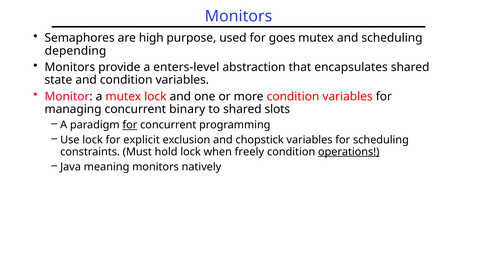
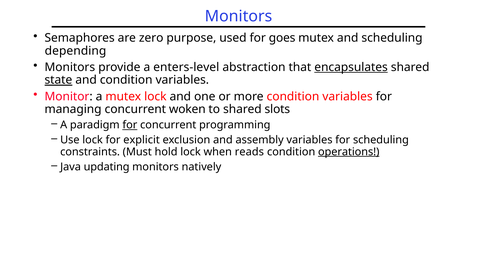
high: high -> zero (151, 38)
encapsulates underline: none -> present (351, 67)
state underline: none -> present (58, 80)
binary: binary -> woken (187, 109)
chopstick: chopstick -> assembly (260, 140)
freely: freely -> reads (249, 152)
meaning: meaning -> updating (107, 167)
